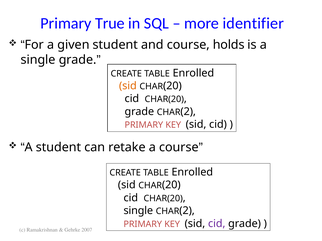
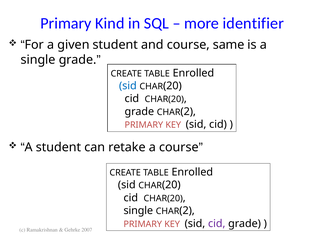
True: True -> Kind (110, 23)
holds: holds -> same (229, 45)
sid colour: orange -> blue (128, 86)
